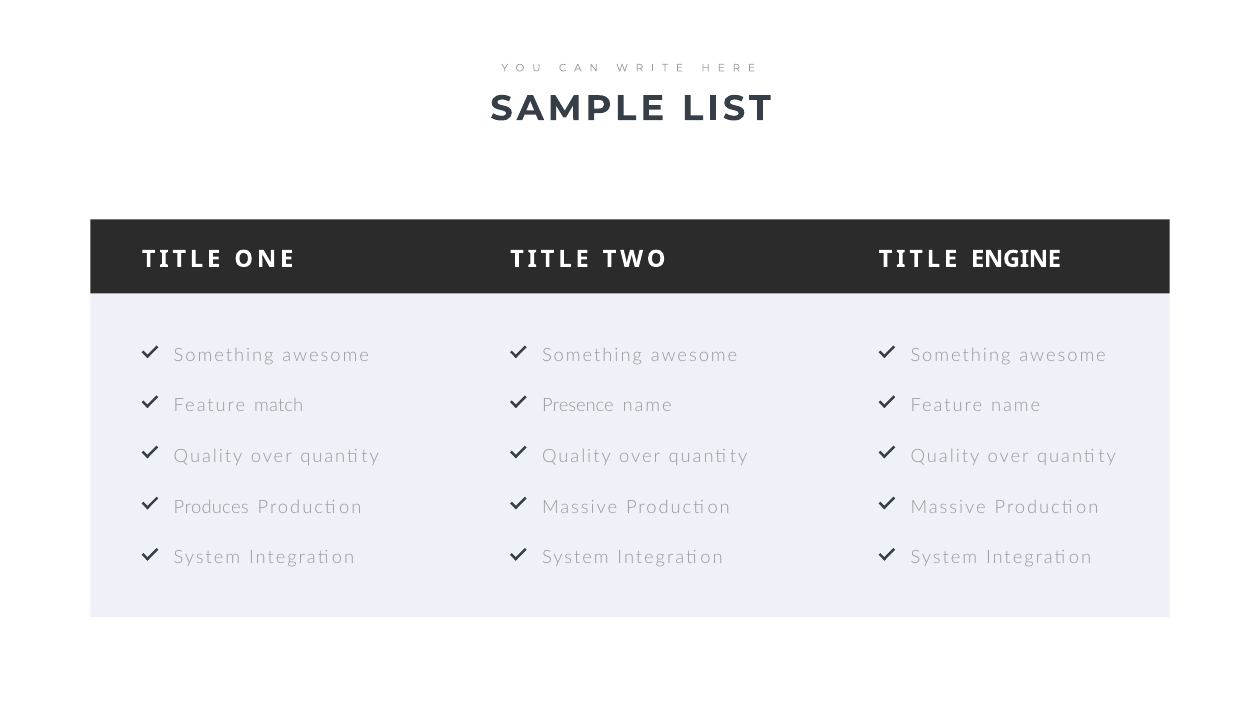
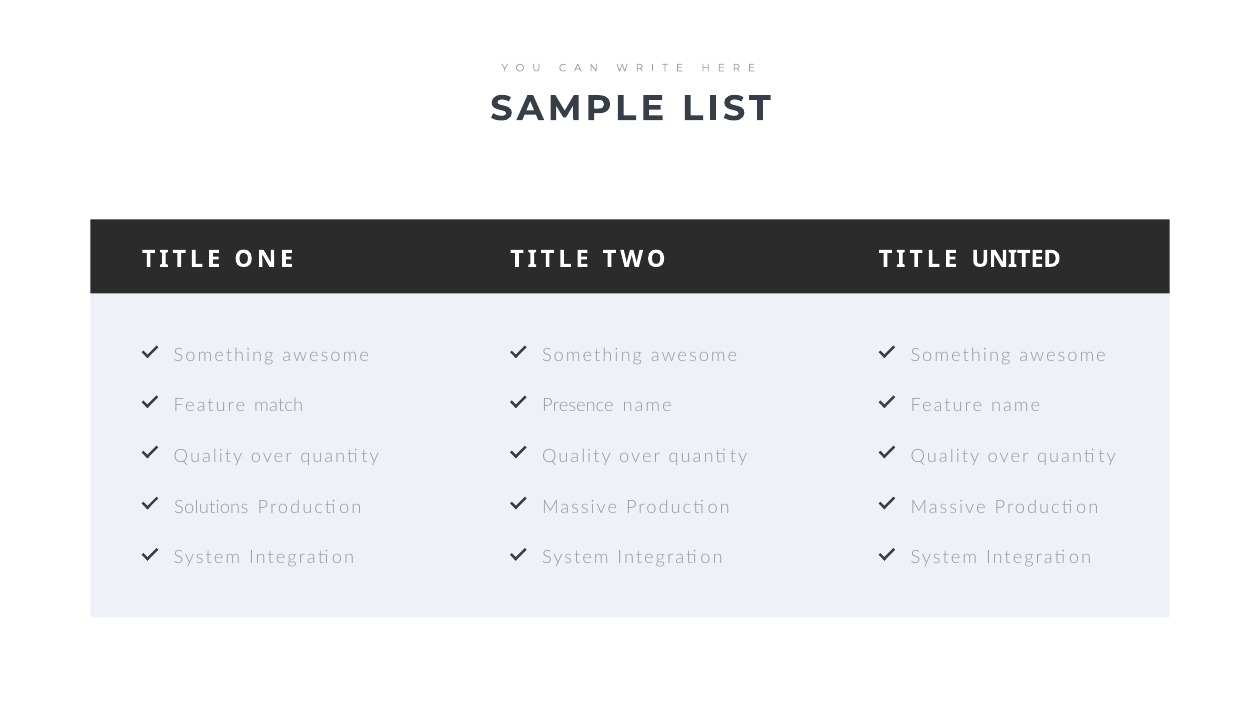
ENGINE: ENGINE -> UNITED (1016, 259)
Produces: Produces -> Solutions (211, 507)
